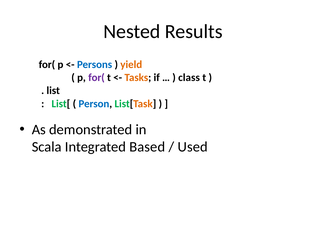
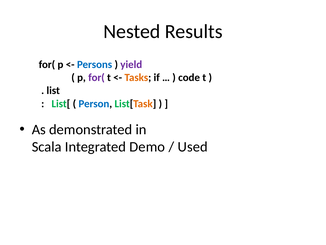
yield colour: orange -> purple (131, 64)
class: class -> code (189, 77)
Based: Based -> Demo (147, 147)
